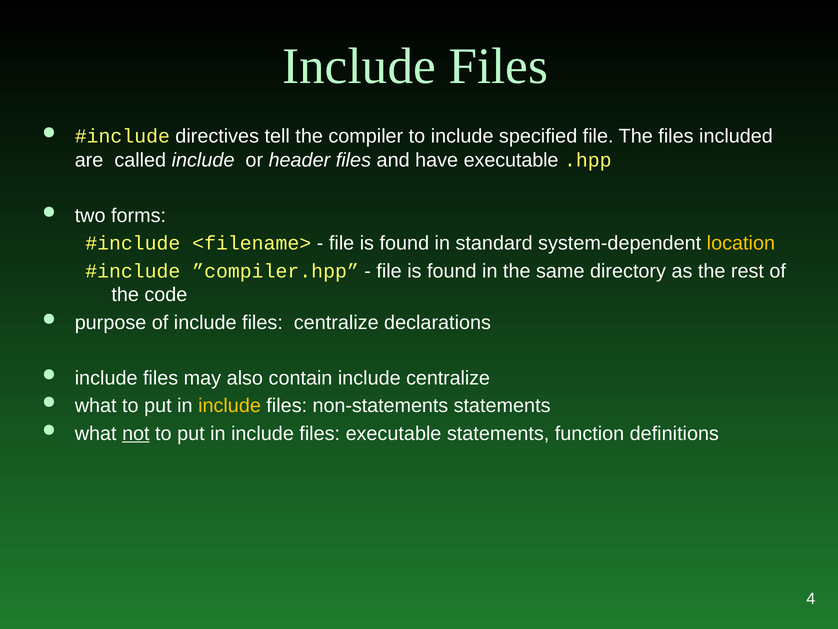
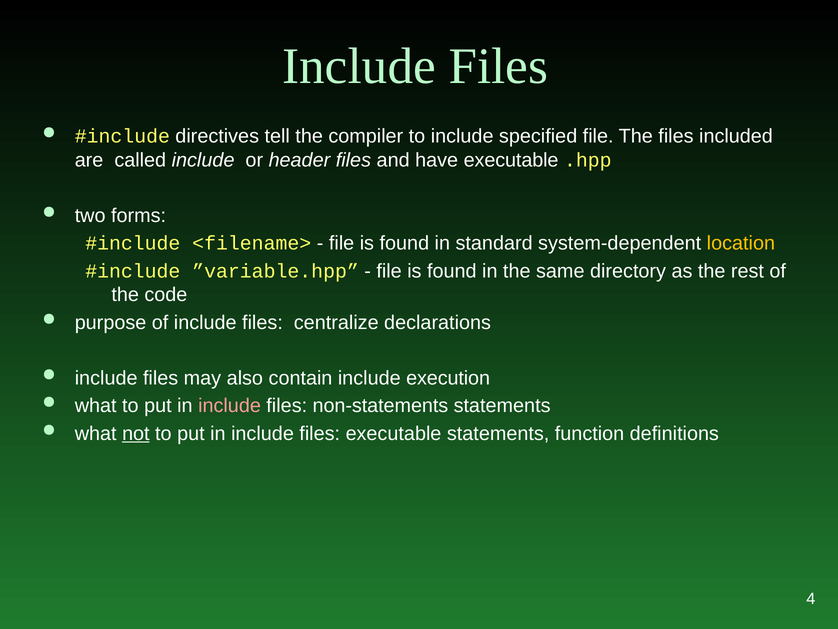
”compiler.hpp: ”compiler.hpp -> ”variable.hpp (276, 271)
include centralize: centralize -> execution (448, 378)
include colour: yellow -> pink (230, 405)
